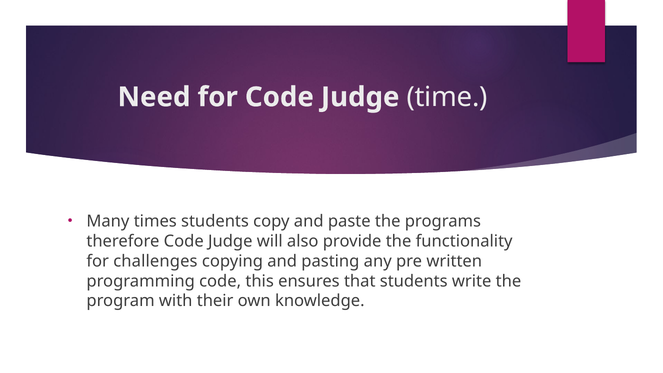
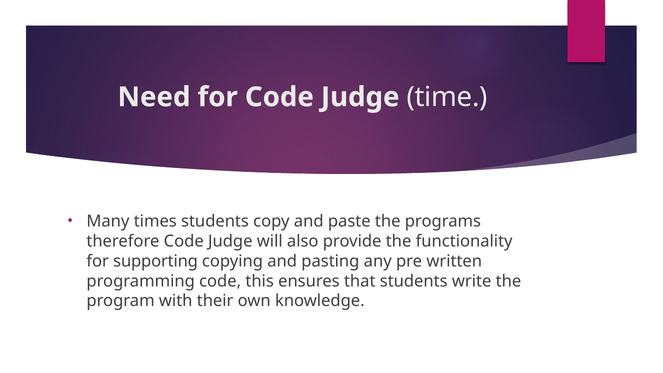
challenges: challenges -> supporting (156, 261)
